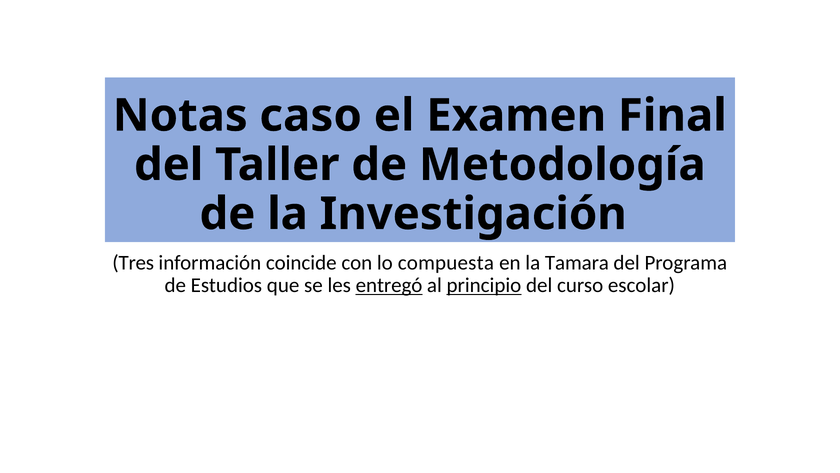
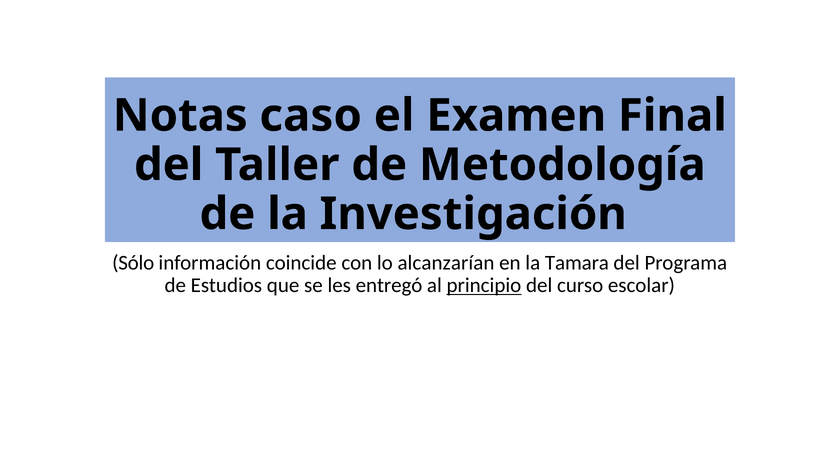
Tres: Tres -> Sólo (133, 263)
compuesta: compuesta -> alcanzarían (446, 263)
entregó underline: present -> none (389, 285)
